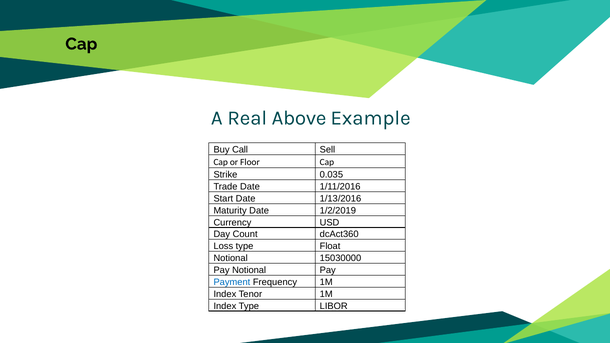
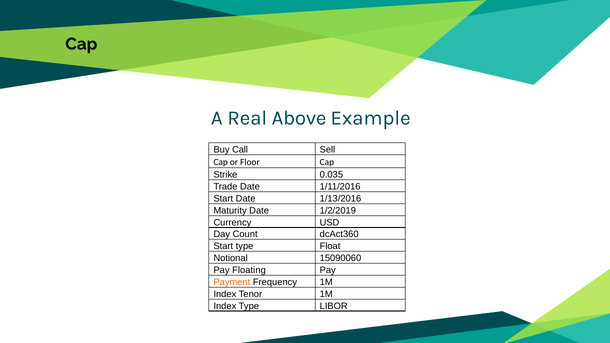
Loss: Loss -> Start (223, 246)
15030000: 15030000 -> 15090060 (340, 258)
Pay Notional: Notional -> Floating (249, 270)
Payment colour: blue -> orange (232, 282)
